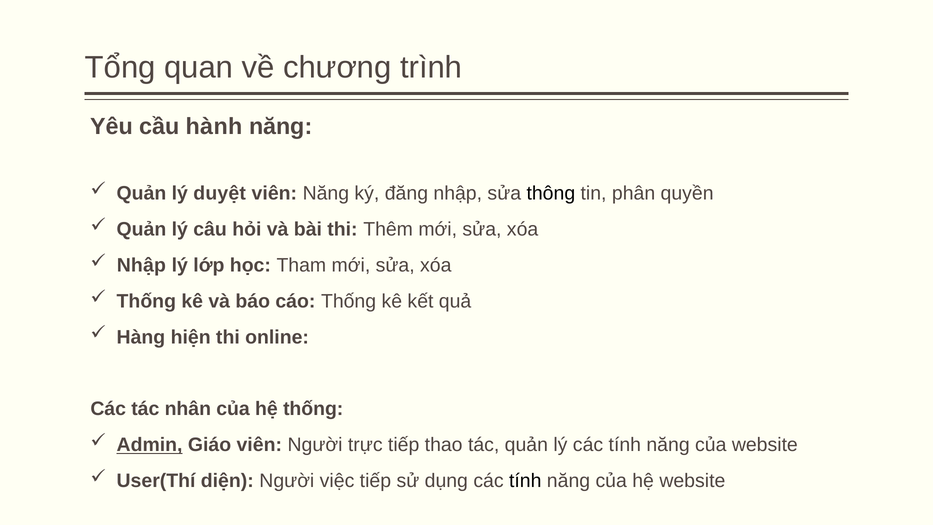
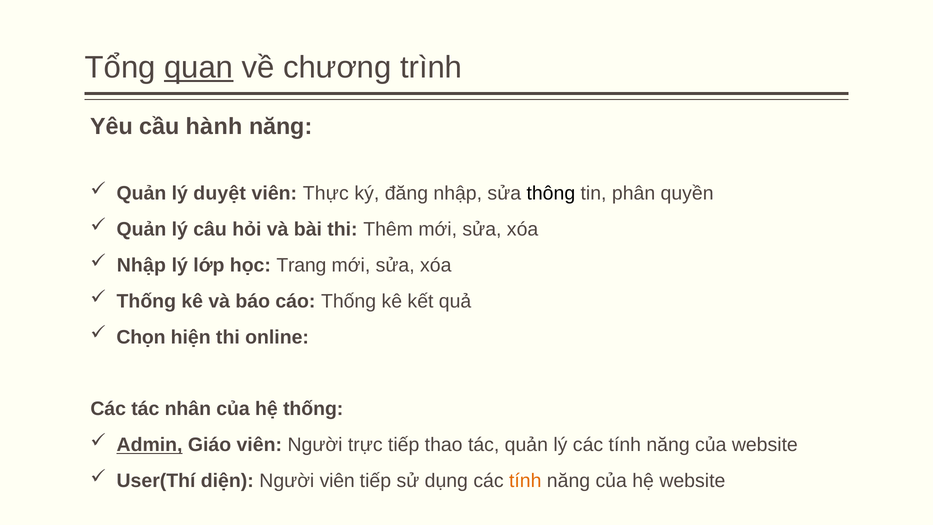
quan underline: none -> present (199, 67)
viên Năng: Năng -> Thực (326, 193)
Tham: Tham -> Trang (301, 265)
Hàng: Hàng -> Chọn (141, 337)
Người việc: việc -> viên (337, 481)
tính colour: black -> orange (525, 481)
